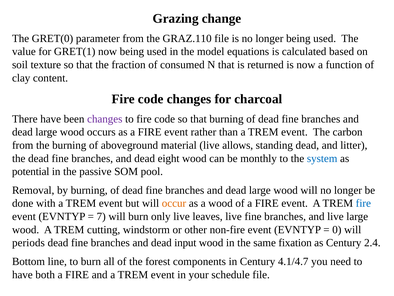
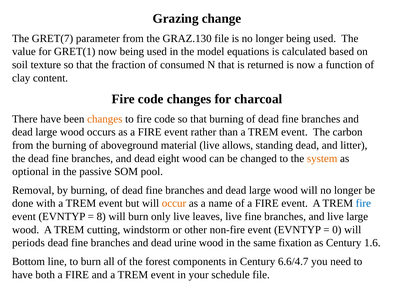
GRET(0: GRET(0 -> GRET(7 (52, 38)
GRAZ.110: GRAZ.110 -> GRAZ.130 (187, 38)
changes colour: purple -> orange (105, 119)
monthly: monthly -> changed (259, 158)
system colour: blue -> orange (322, 158)
potential: potential -> optional (31, 171)
a wood: wood -> name (220, 203)
7: 7 -> 8 (101, 216)
input: input -> urine (185, 242)
2.4: 2.4 -> 1.6 (372, 242)
4.1/4.7: 4.1/4.7 -> 6.6/4.7 (293, 261)
